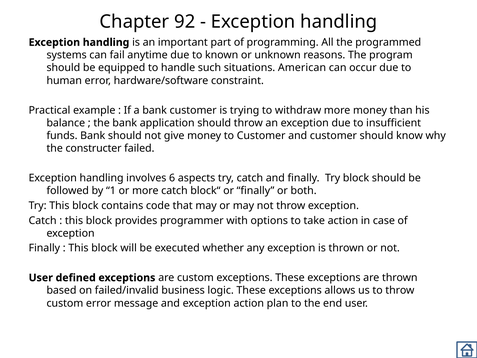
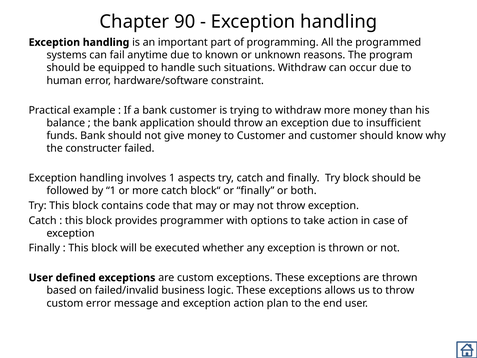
92: 92 -> 90 (185, 22)
situations American: American -> Withdraw (302, 68)
involves 6: 6 -> 1 (172, 178)
